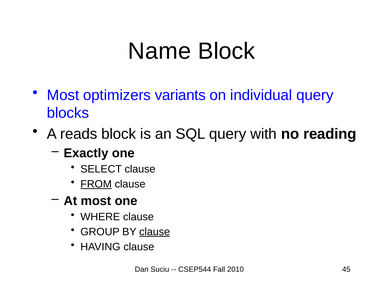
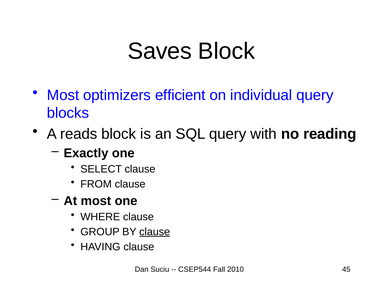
Name: Name -> Saves (160, 51)
variants: variants -> efficient (180, 95)
FROM underline: present -> none (96, 184)
